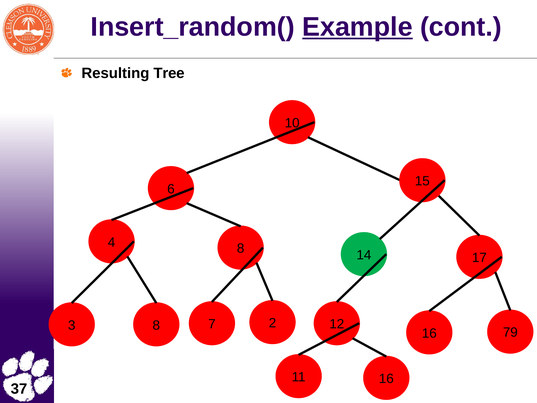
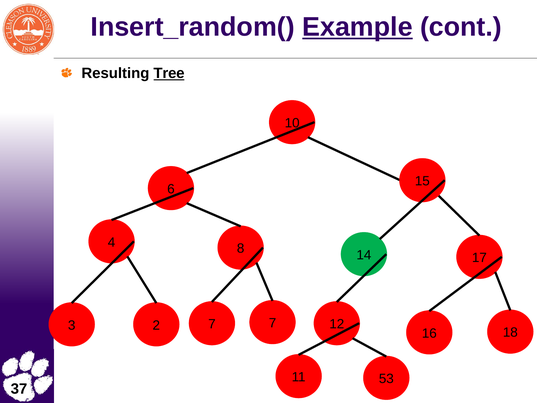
Tree underline: none -> present (169, 73)
3 8: 8 -> 2 (156, 325)
7 2: 2 -> 7 (273, 323)
79: 79 -> 18 (510, 332)
11 16: 16 -> 53 (386, 379)
